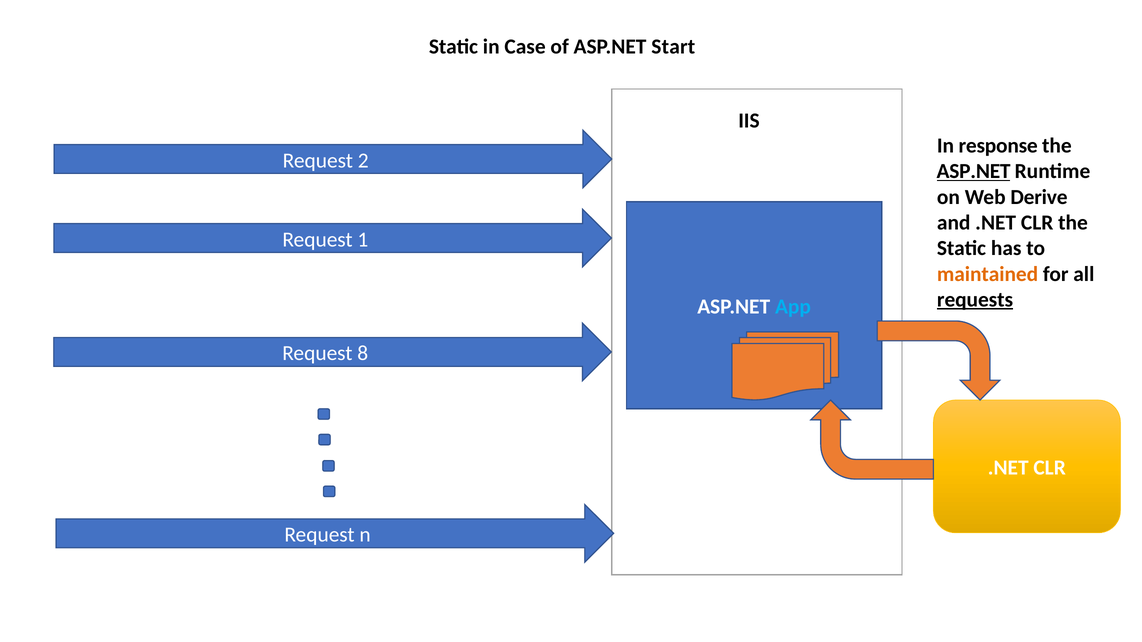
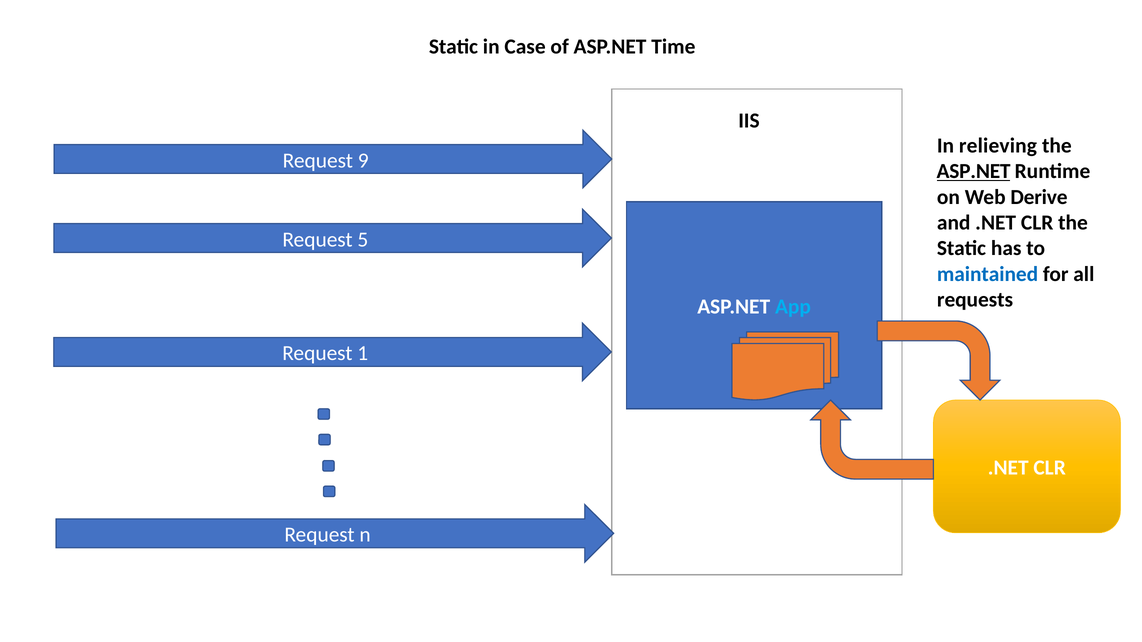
Start: Start -> Time (673, 46)
response: response -> relieving (998, 146)
2: 2 -> 9 (363, 161)
1: 1 -> 5 (363, 240)
maintained colour: orange -> blue (988, 274)
requests underline: present -> none (975, 300)
8: 8 -> 1 (363, 354)
